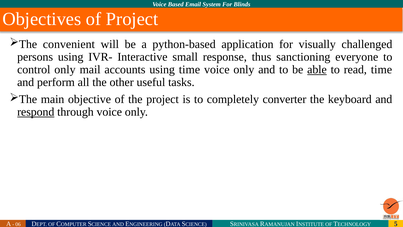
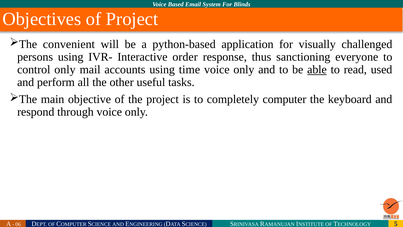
small: small -> order (185, 57)
read time: time -> used (382, 69)
converter: converter -> computer (285, 99)
respond underline: present -> none (36, 112)
